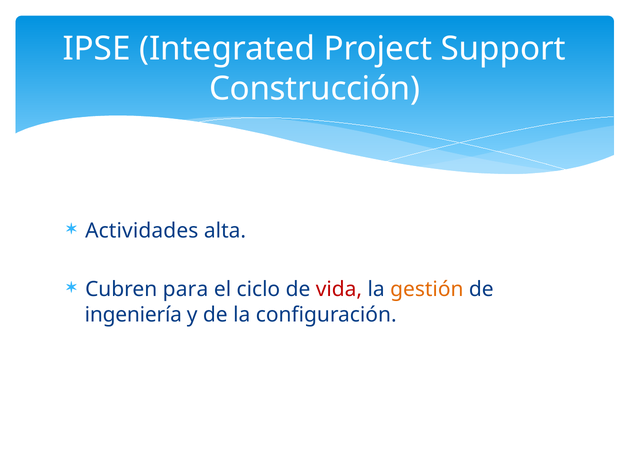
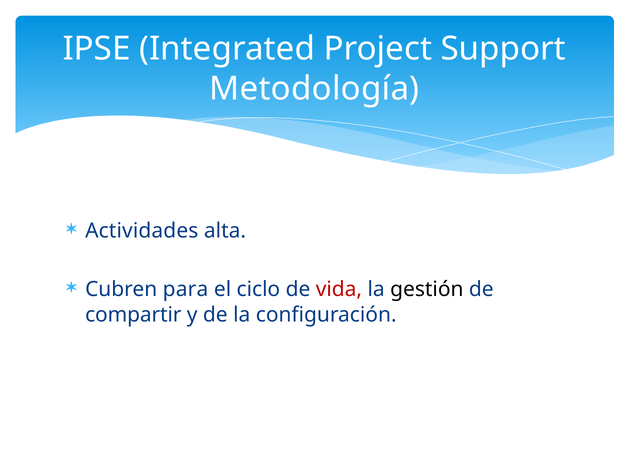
Construcción: Construcción -> Metodología (314, 89)
gestión colour: orange -> black (427, 289)
ingeniería: ingeniería -> compartir (133, 314)
